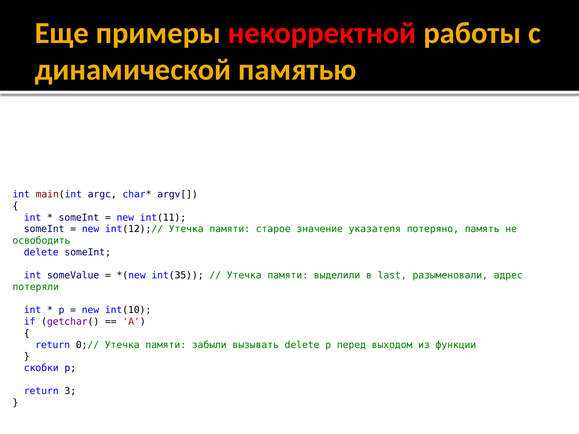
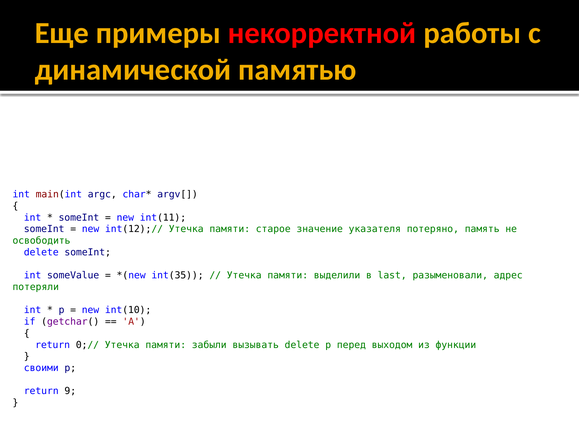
скобки: скобки -> своими (41, 368)
3: 3 -> 9 (70, 391)
